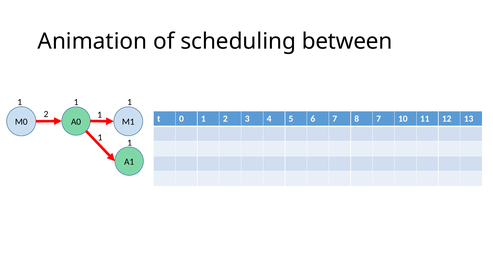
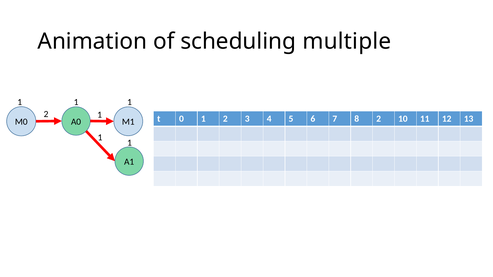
between: between -> multiple (347, 41)
8 7: 7 -> 2 (379, 119)
